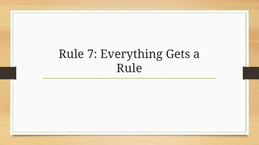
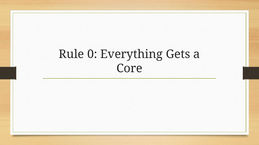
7: 7 -> 0 (92, 54)
Rule: Rule -> Core (129, 69)
